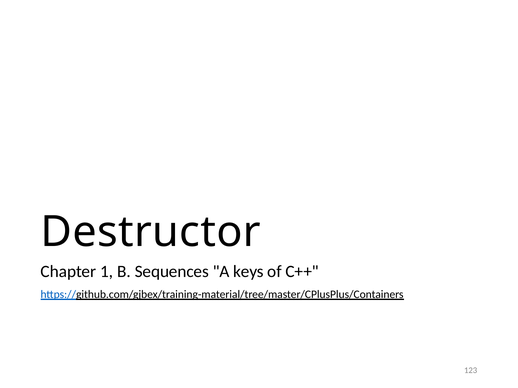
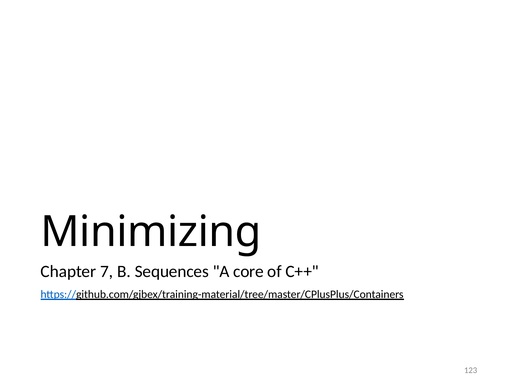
Destructor: Destructor -> Minimizing (151, 232)
1: 1 -> 7 (107, 272)
keys: keys -> core (248, 272)
